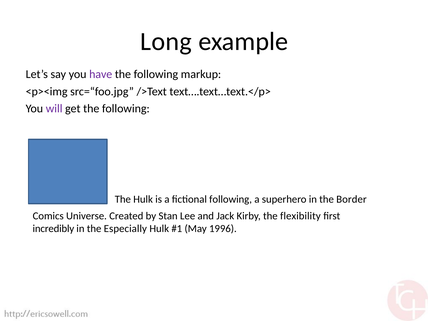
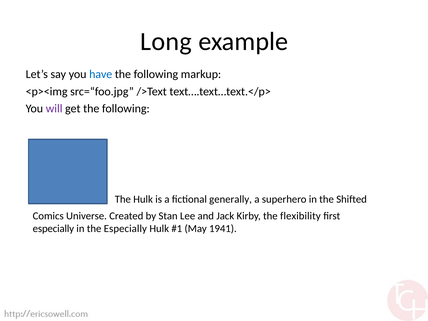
have colour: purple -> blue (101, 74)
fictional following: following -> generally (231, 199)
Border: Border -> Shifted (352, 199)
incredibly: incredibly -> especially (53, 229)
1996: 1996 -> 1941 (223, 229)
